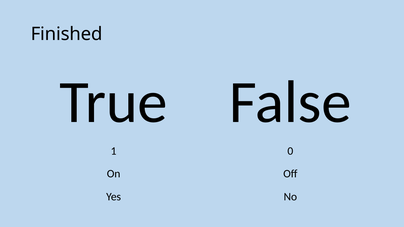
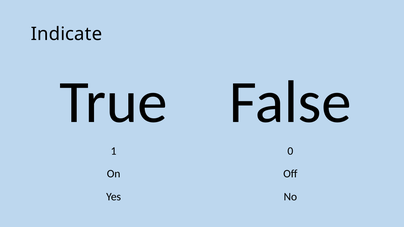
Finished: Finished -> Indicate (66, 34)
